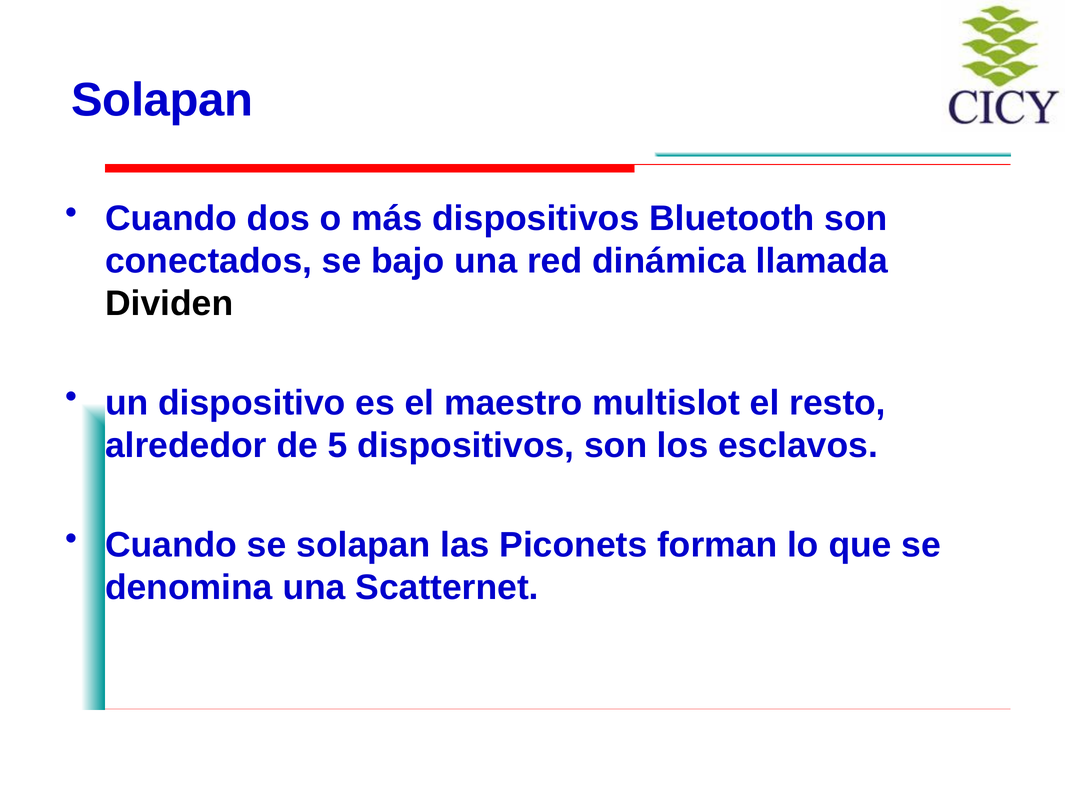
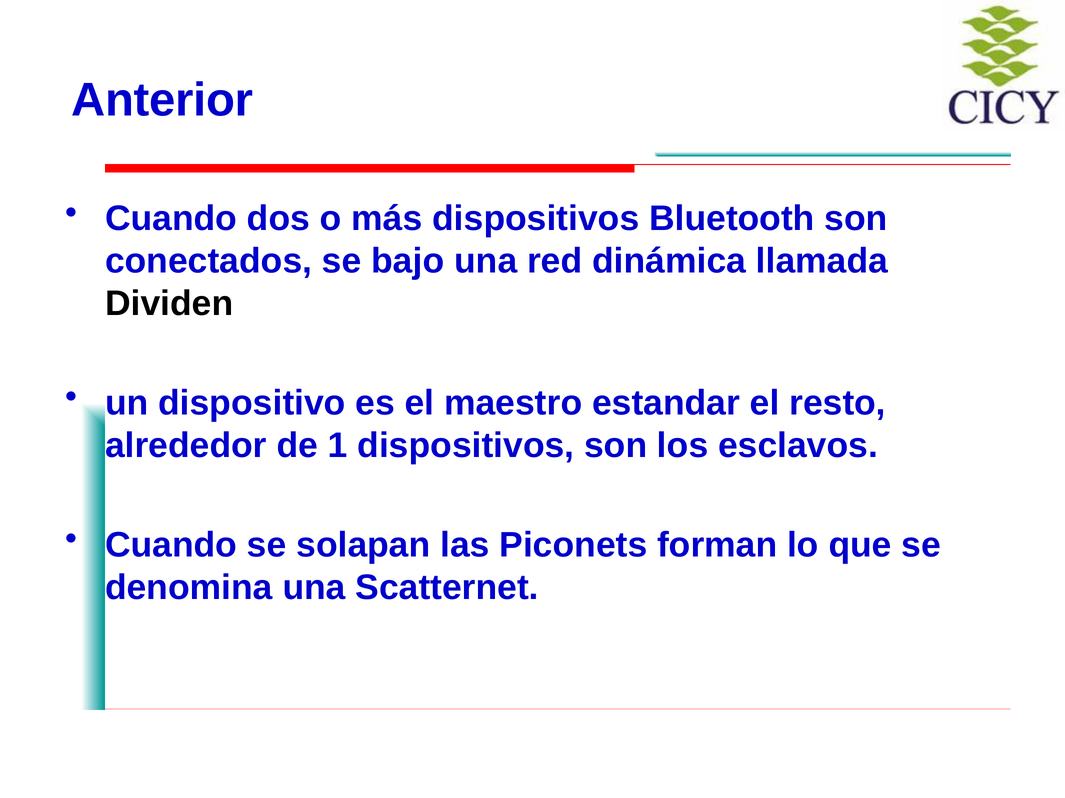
Solapan: Solapan -> Anterior (162, 100)
multislot: multislot -> estandar (666, 403)
5: 5 -> 1 (338, 446)
